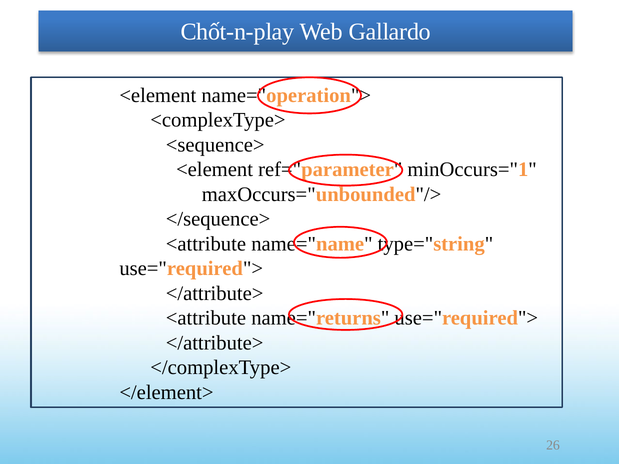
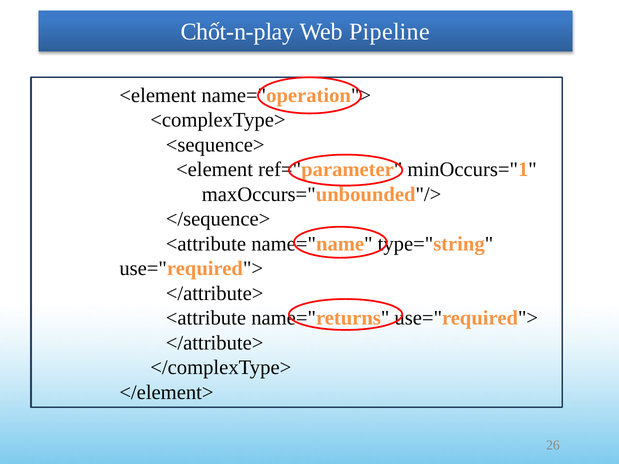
Gallardo: Gallardo -> Pipeline (390, 32)
